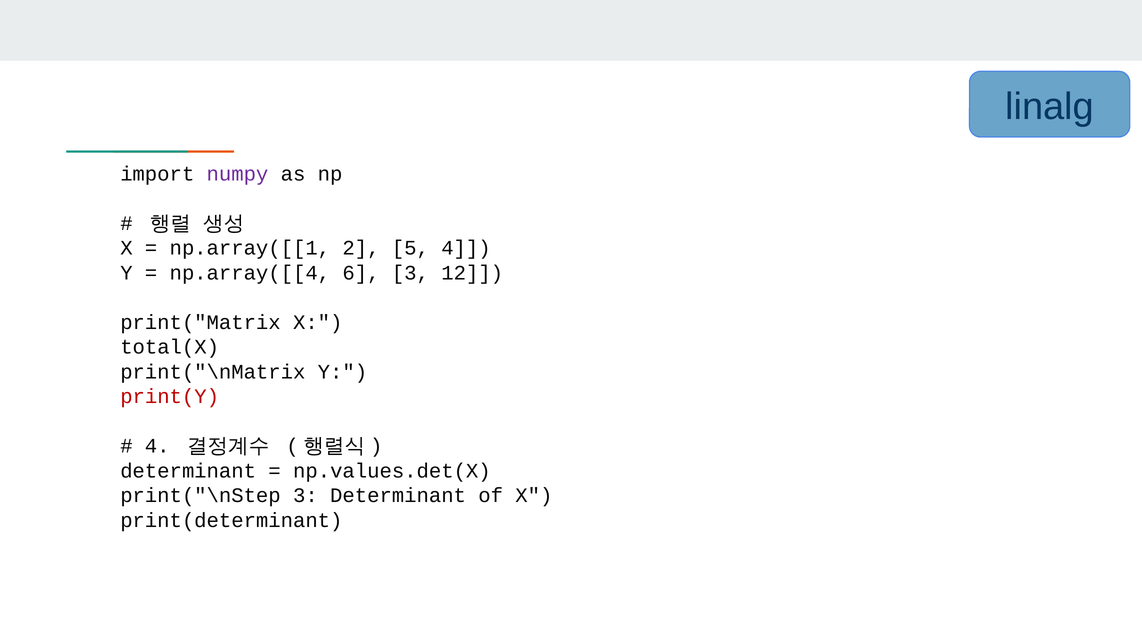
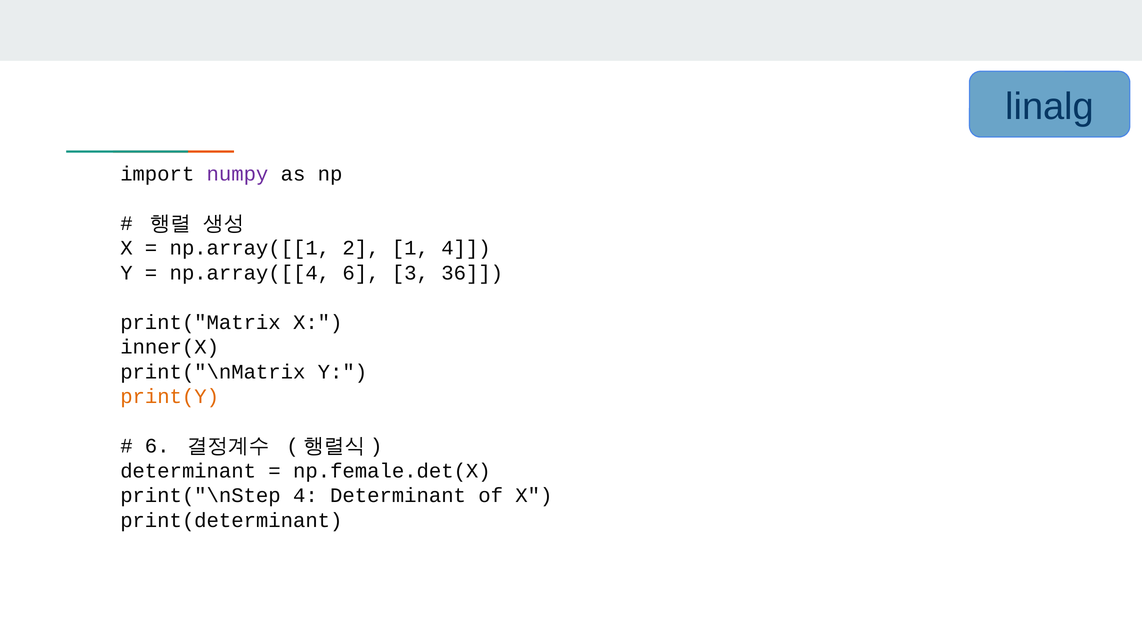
5: 5 -> 1 (410, 248)
12: 12 -> 36 (472, 273)
total(X: total(X -> inner(X (170, 347)
print(Y colour: red -> orange (170, 397)
4: 4 -> 6 (157, 446)
np.values.det(X: np.values.det(X -> np.female.det(X (392, 471)
print("\nStep 3: 3 -> 4 (305, 496)
